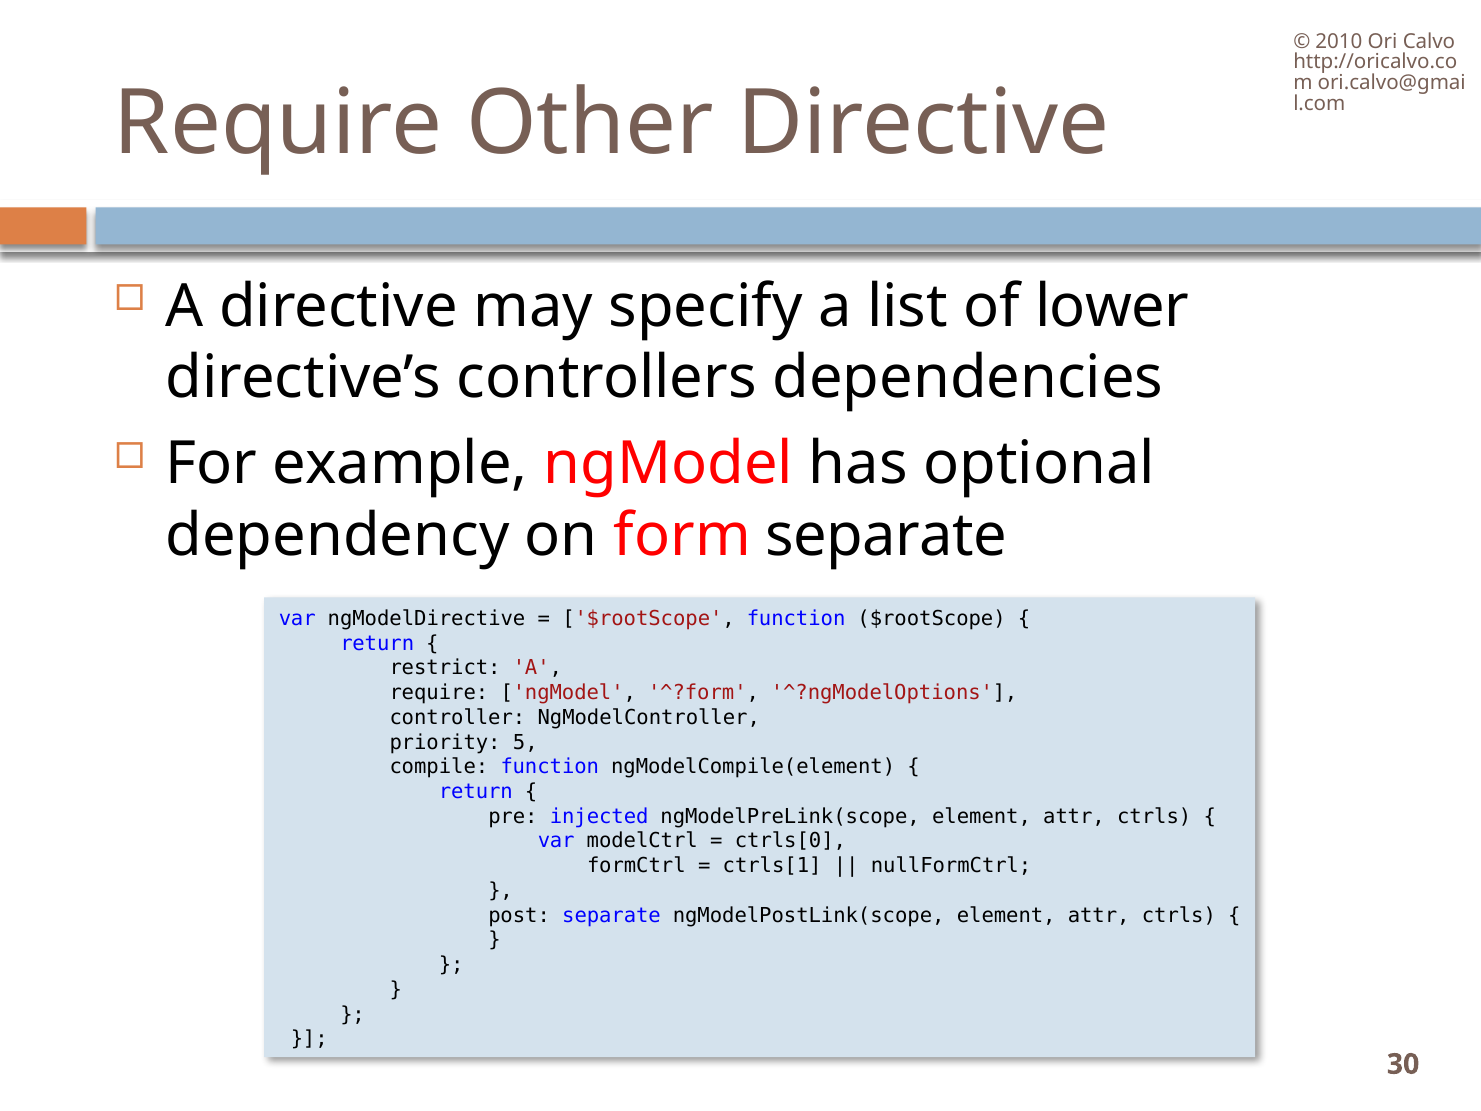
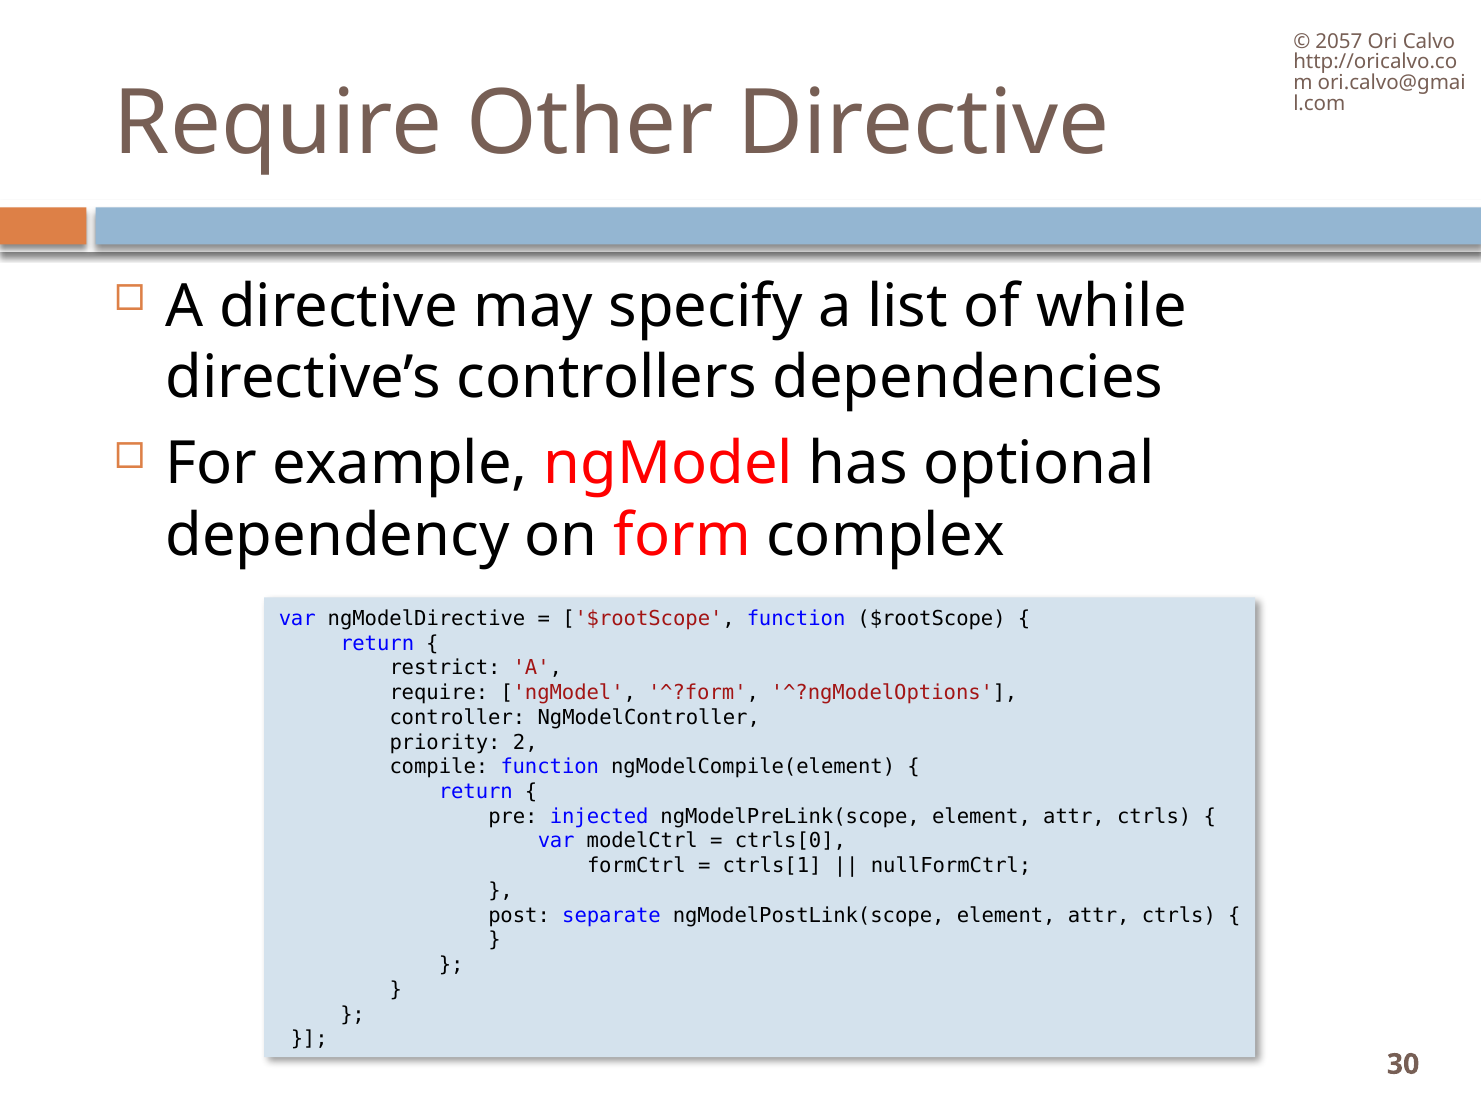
2010: 2010 -> 2057 (1339, 41)
lower: lower -> while (1112, 306)
form separate: separate -> complex (886, 536)
5: 5 -> 2 (525, 742)
